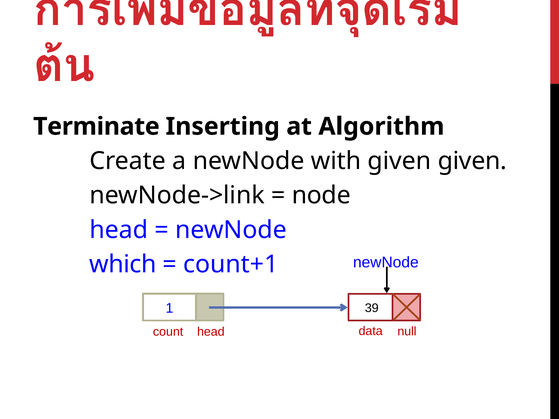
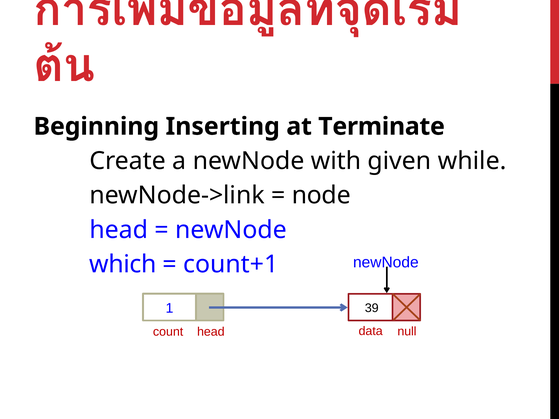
Terminate: Terminate -> Beginning (96, 127)
Algorithm: Algorithm -> Terminate (382, 127)
given given: given -> while (472, 161)
